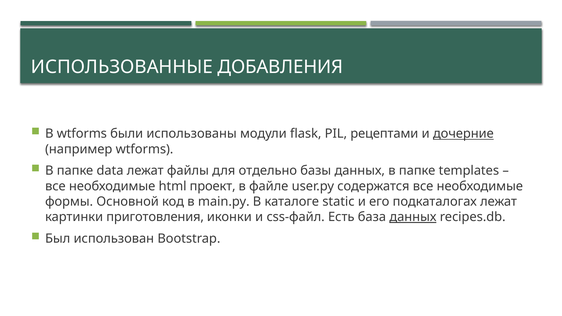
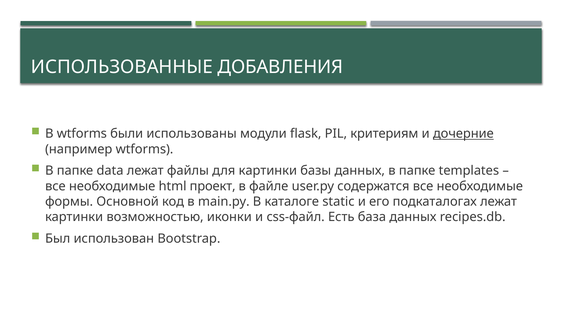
рецептами: рецептами -> критериям (384, 134)
для отдельно: отдельно -> картинки (268, 171)
приготовления: приготовления -> возможностью (155, 217)
данных underline: present -> none (413, 217)
